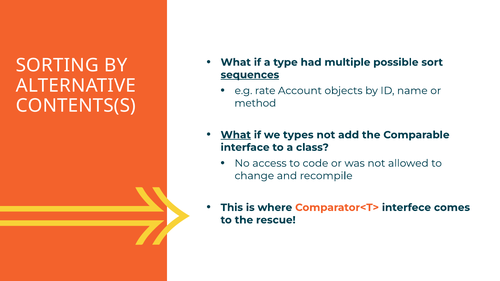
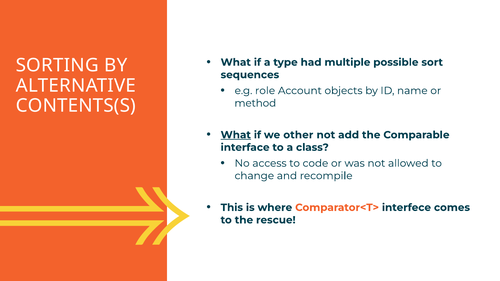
sequences underline: present -> none (250, 75)
rate: rate -> role (265, 91)
types: types -> other (298, 135)
